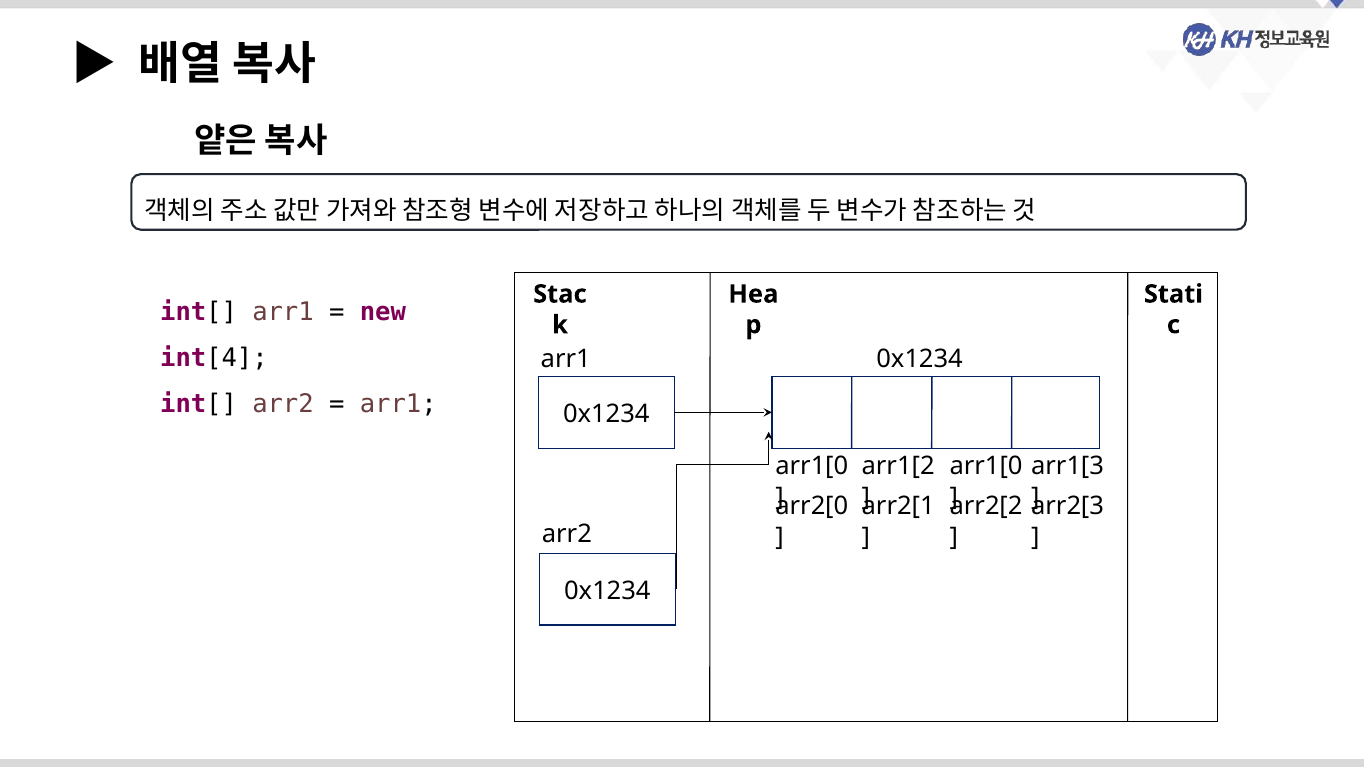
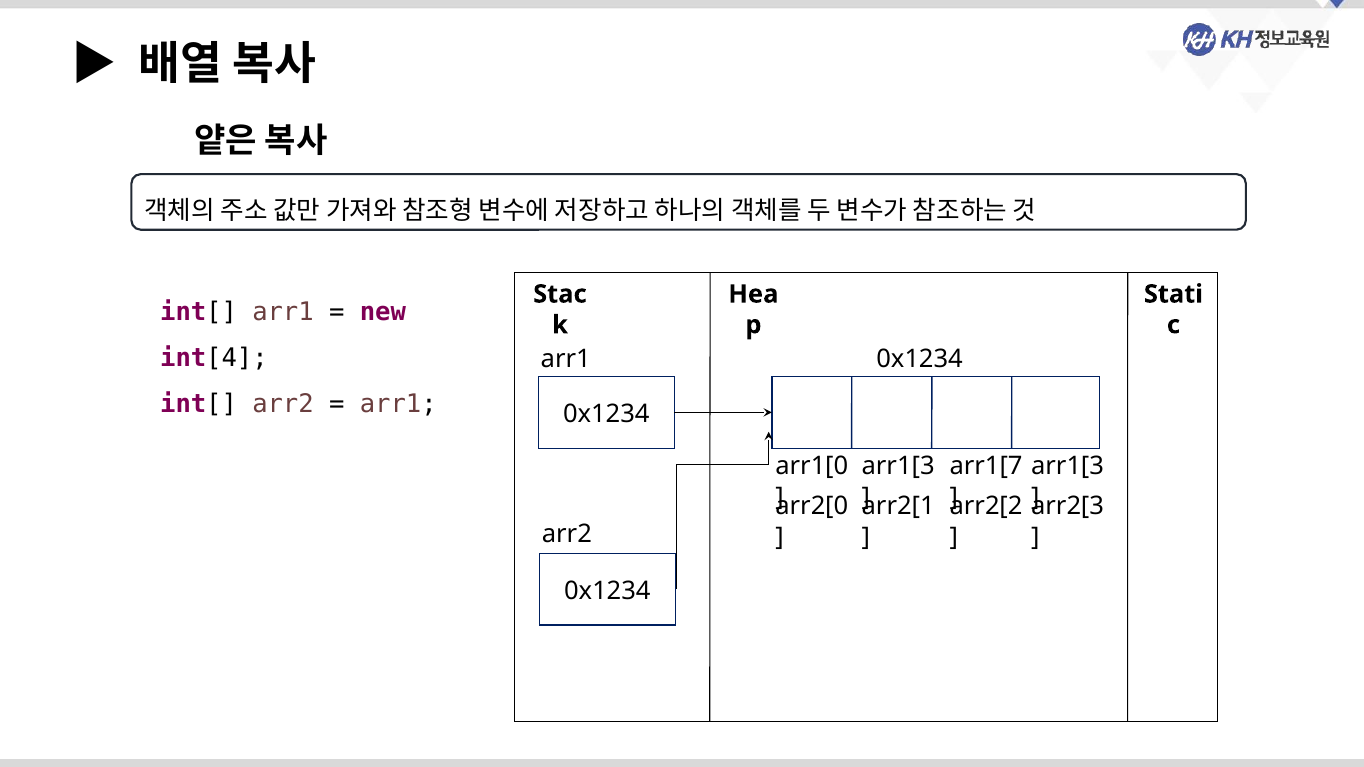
arr1[2: arr1[2 -> arr1[3 (898, 466)
arr1[0: arr1[0 -> arr1[7 (986, 466)
